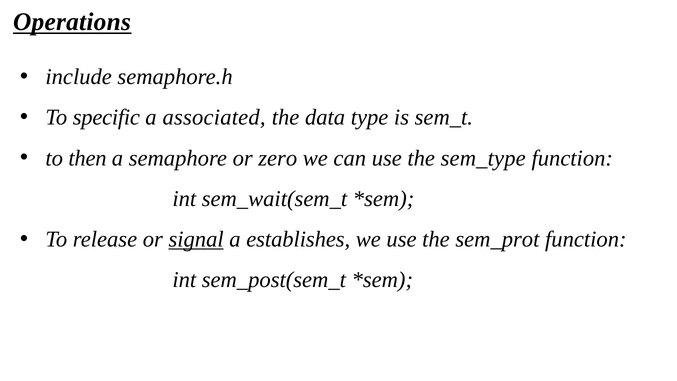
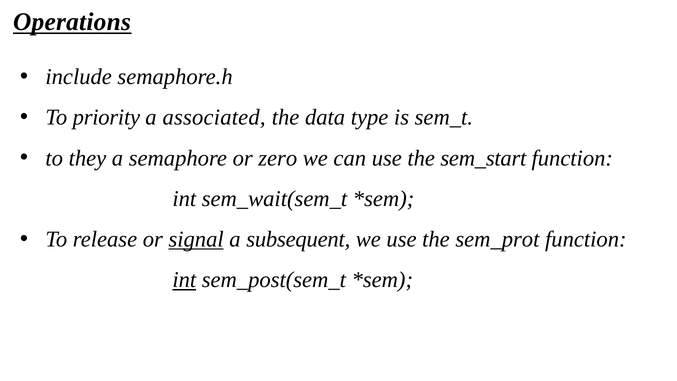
specific: specific -> priority (106, 117)
then: then -> they (87, 158)
sem_type: sem_type -> sem_start (483, 158)
establishes: establishes -> subsequent (298, 239)
int underline: none -> present (184, 280)
